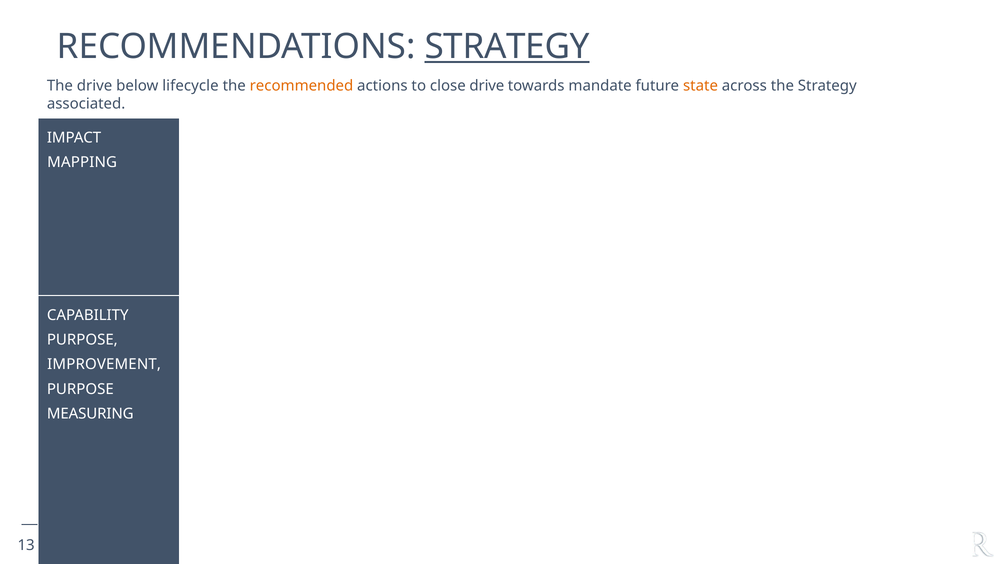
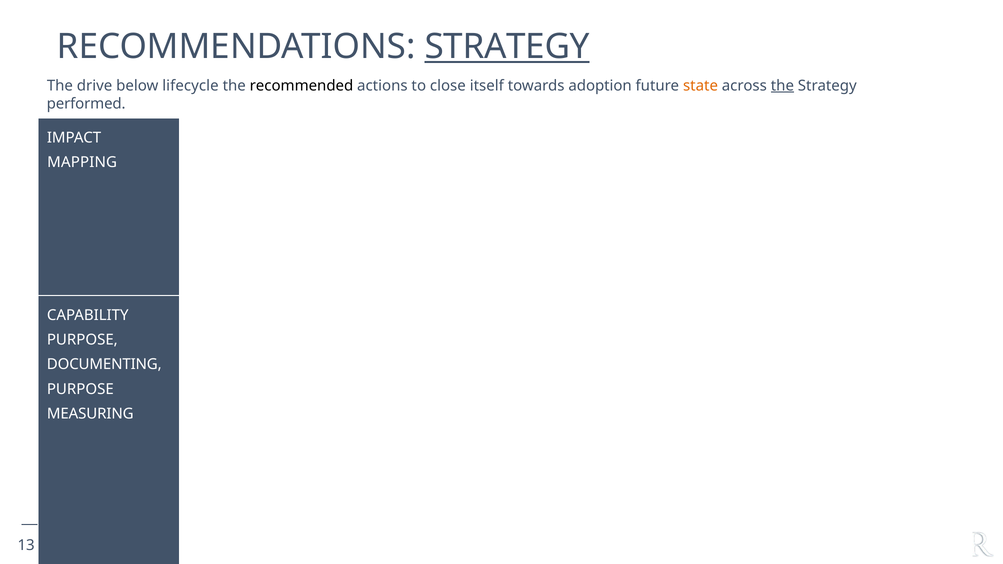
recommended colour: orange -> black (301, 86)
close drive: drive -> itself (487, 86)
mandate: mandate -> adoption (600, 86)
the underline: none -> present (782, 86)
associated: associated -> performed (86, 104)
IMPROVEMENT: IMPROVEMENT -> DOCUMENTING (104, 365)
